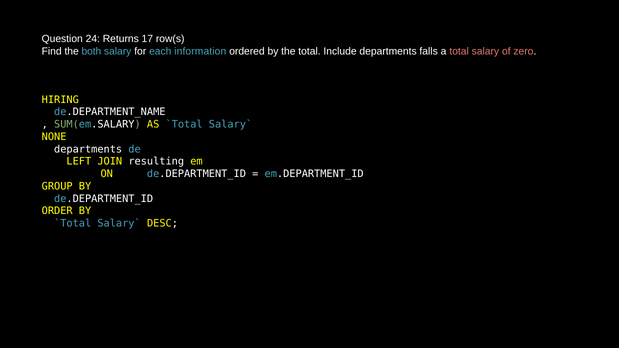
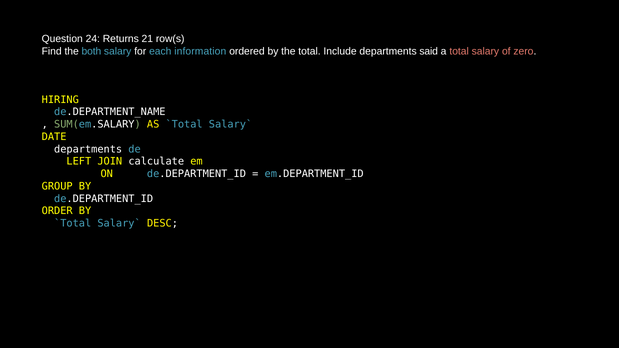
17: 17 -> 21 (147, 39)
falls: falls -> said (429, 51)
NONE: NONE -> DATE (54, 137)
resulting: resulting -> calculate (156, 162)
